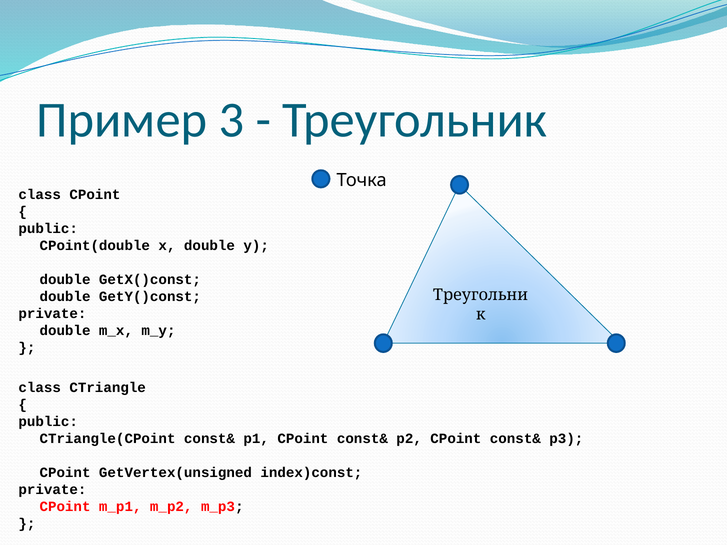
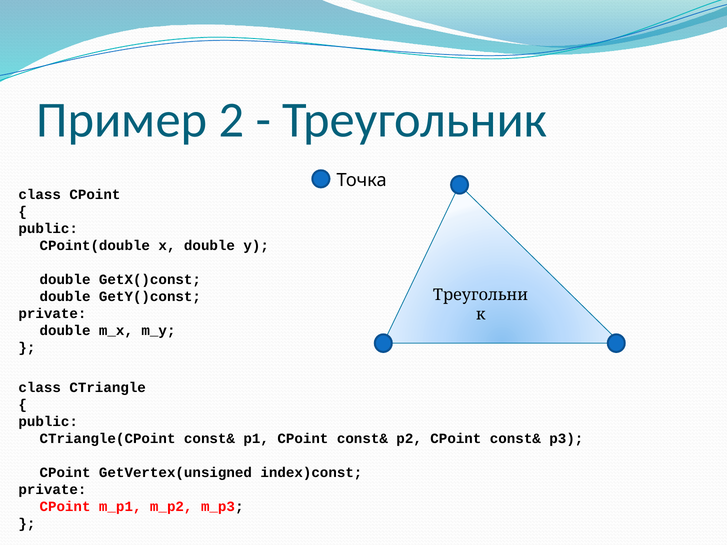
3: 3 -> 2 (231, 120)
